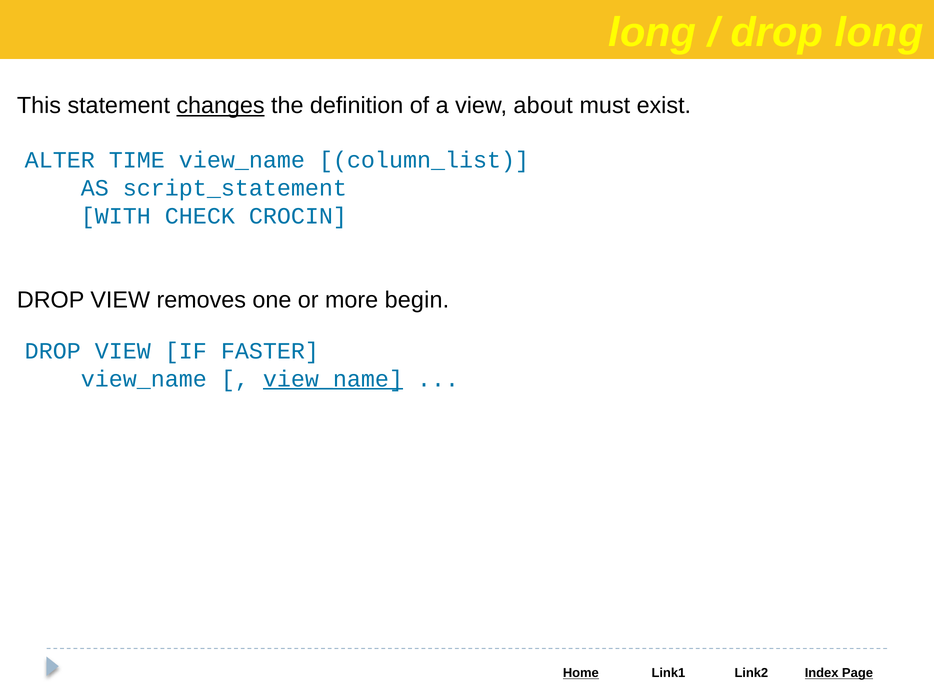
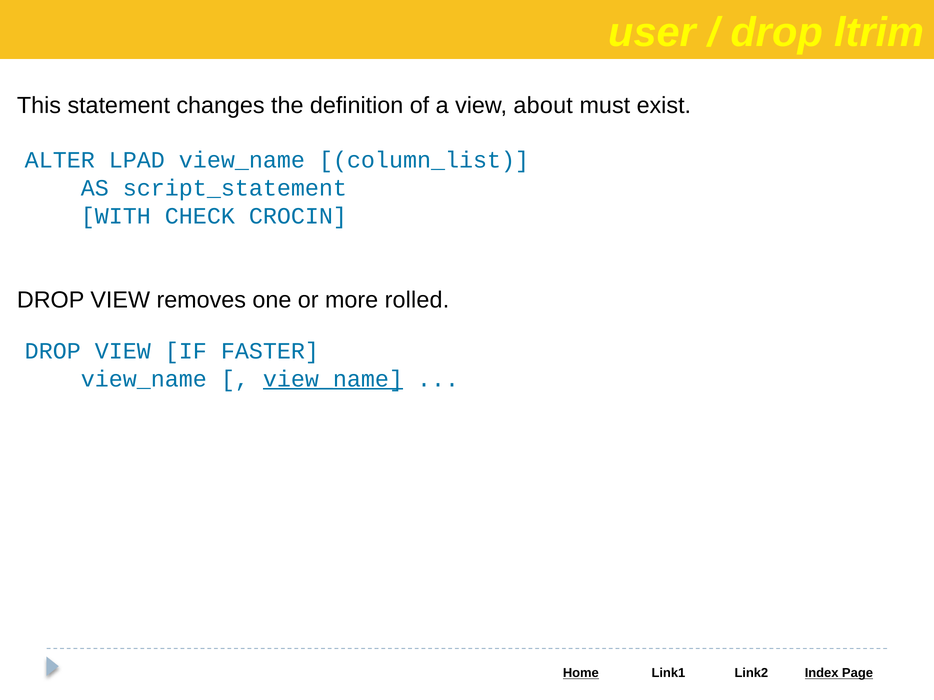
long: long -> user (652, 32)
drop long: long -> ltrim (879, 32)
changes underline: present -> none (220, 106)
TIME: TIME -> LPAD (137, 160)
begin: begin -> rolled (417, 300)
